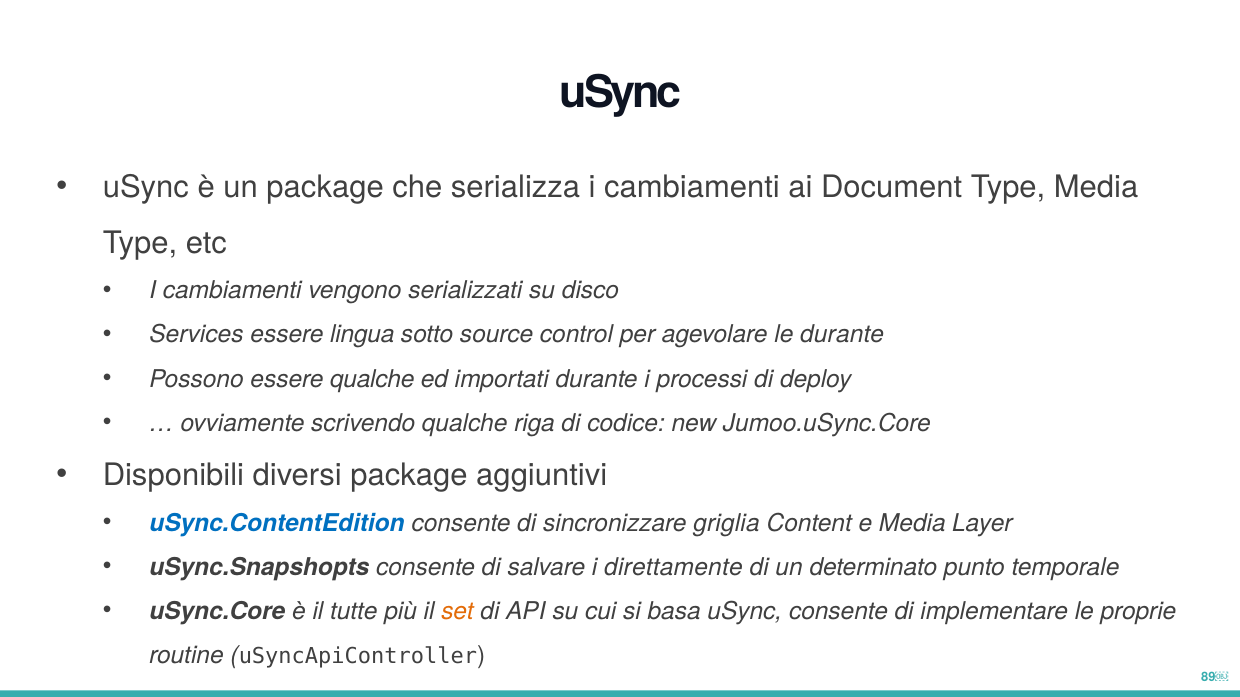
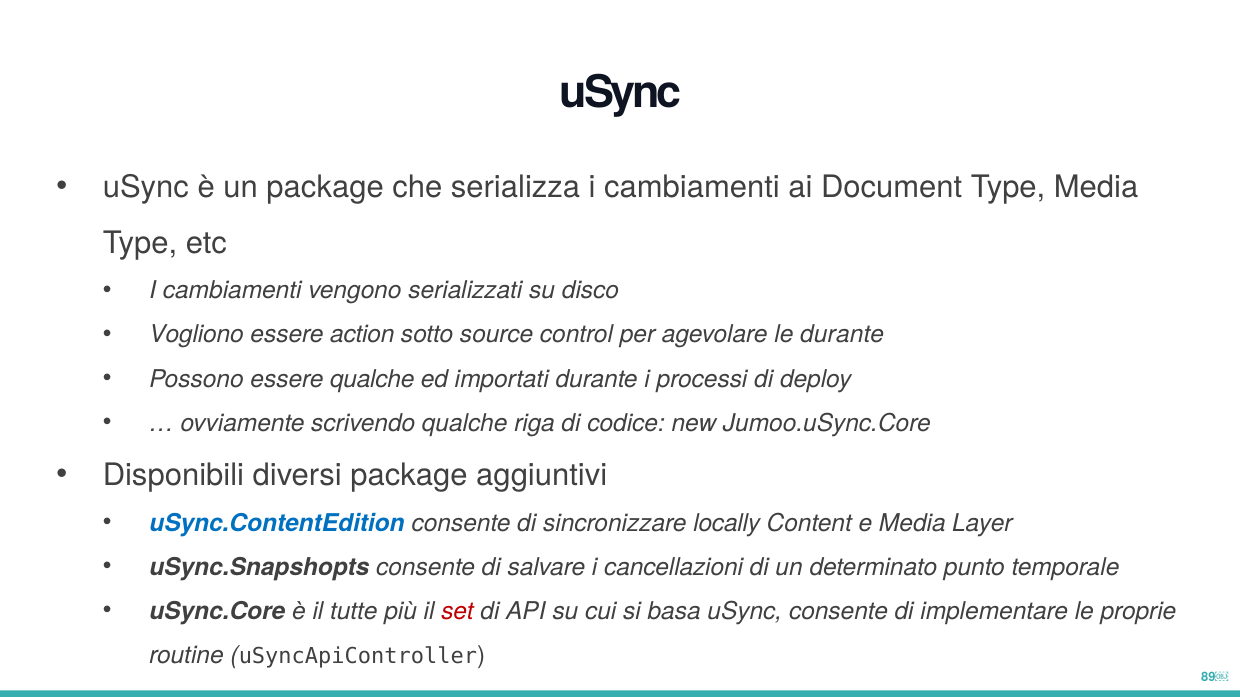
Services: Services -> Vogliono (197, 335)
lingua: lingua -> action (362, 335)
griglia: griglia -> locally (727, 523)
direttamente: direttamente -> cancellazioni (674, 568)
set colour: orange -> red (458, 612)
